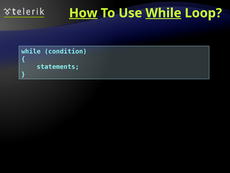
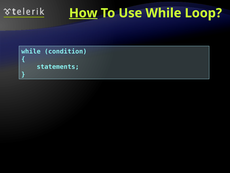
While underline: present -> none (163, 13)
